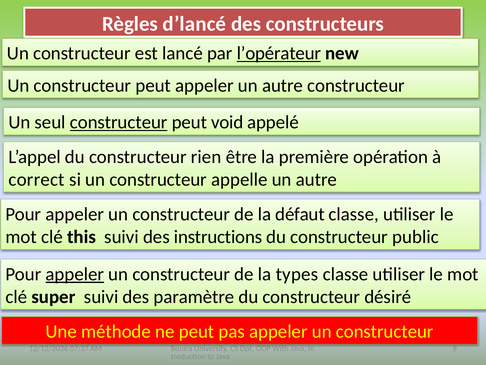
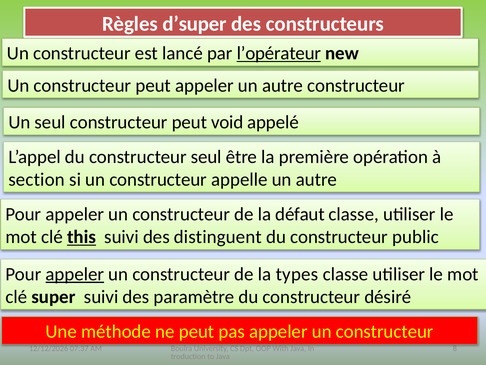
d’lancé: d’lancé -> d’super (195, 24)
constructeur underline: present -> none (119, 122)
constructeur rien: rien -> seul (206, 157)
correct: correct -> section (37, 179)
this underline: none -> present (81, 237)
instructions: instructions -> distinguent (218, 237)
